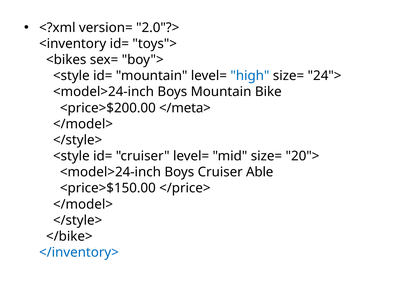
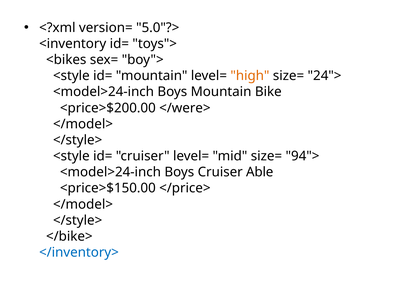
2.0"?>: 2.0"?> -> 5.0"?> (158, 28)
high colour: blue -> orange (250, 76)
</meta>: </meta> -> </were> (185, 108)
20">: 20"> -> 94"> (303, 156)
